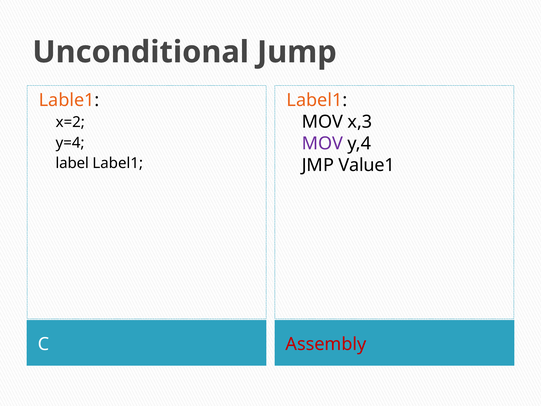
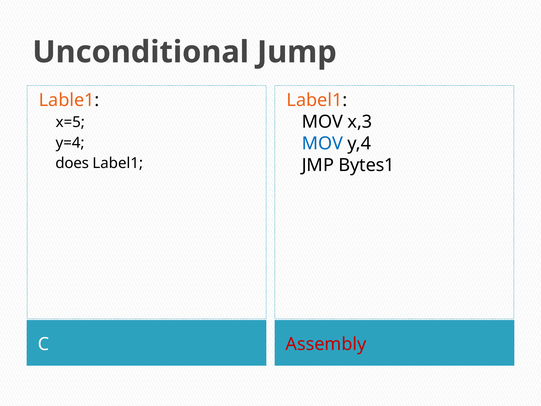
x=2: x=2 -> x=5 (70, 122)
MOV colour: purple -> blue (322, 143)
label: label -> does (72, 163)
Value1: Value1 -> Bytes1 (367, 165)
